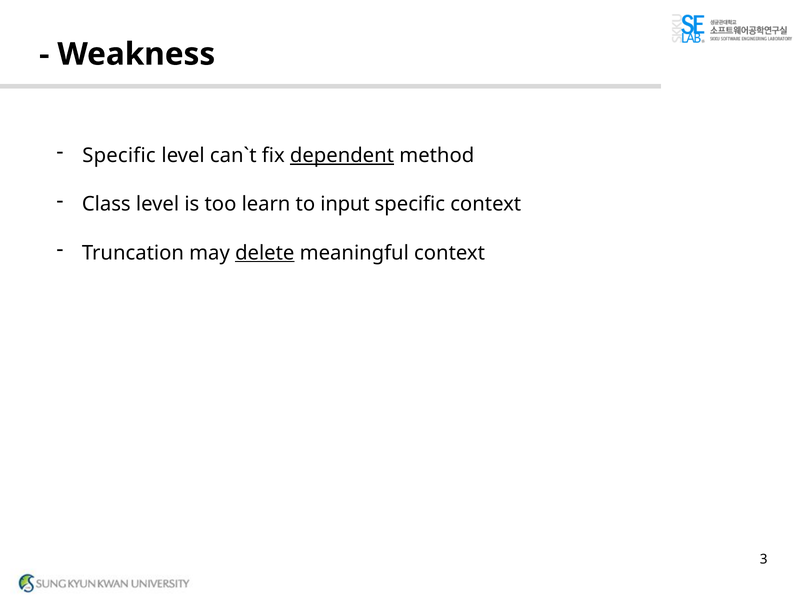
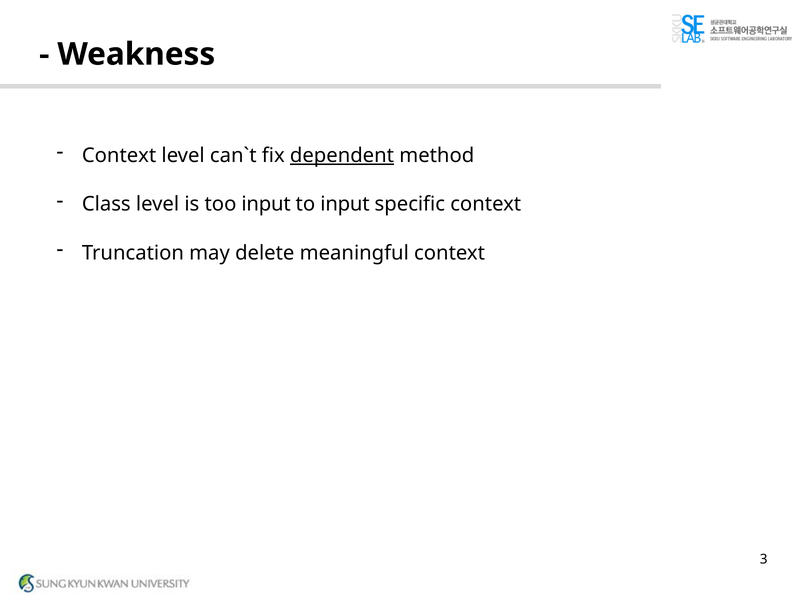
Specific: Specific -> Context (119, 156)
too learn: learn -> input (266, 204)
delete underline: present -> none (265, 253)
